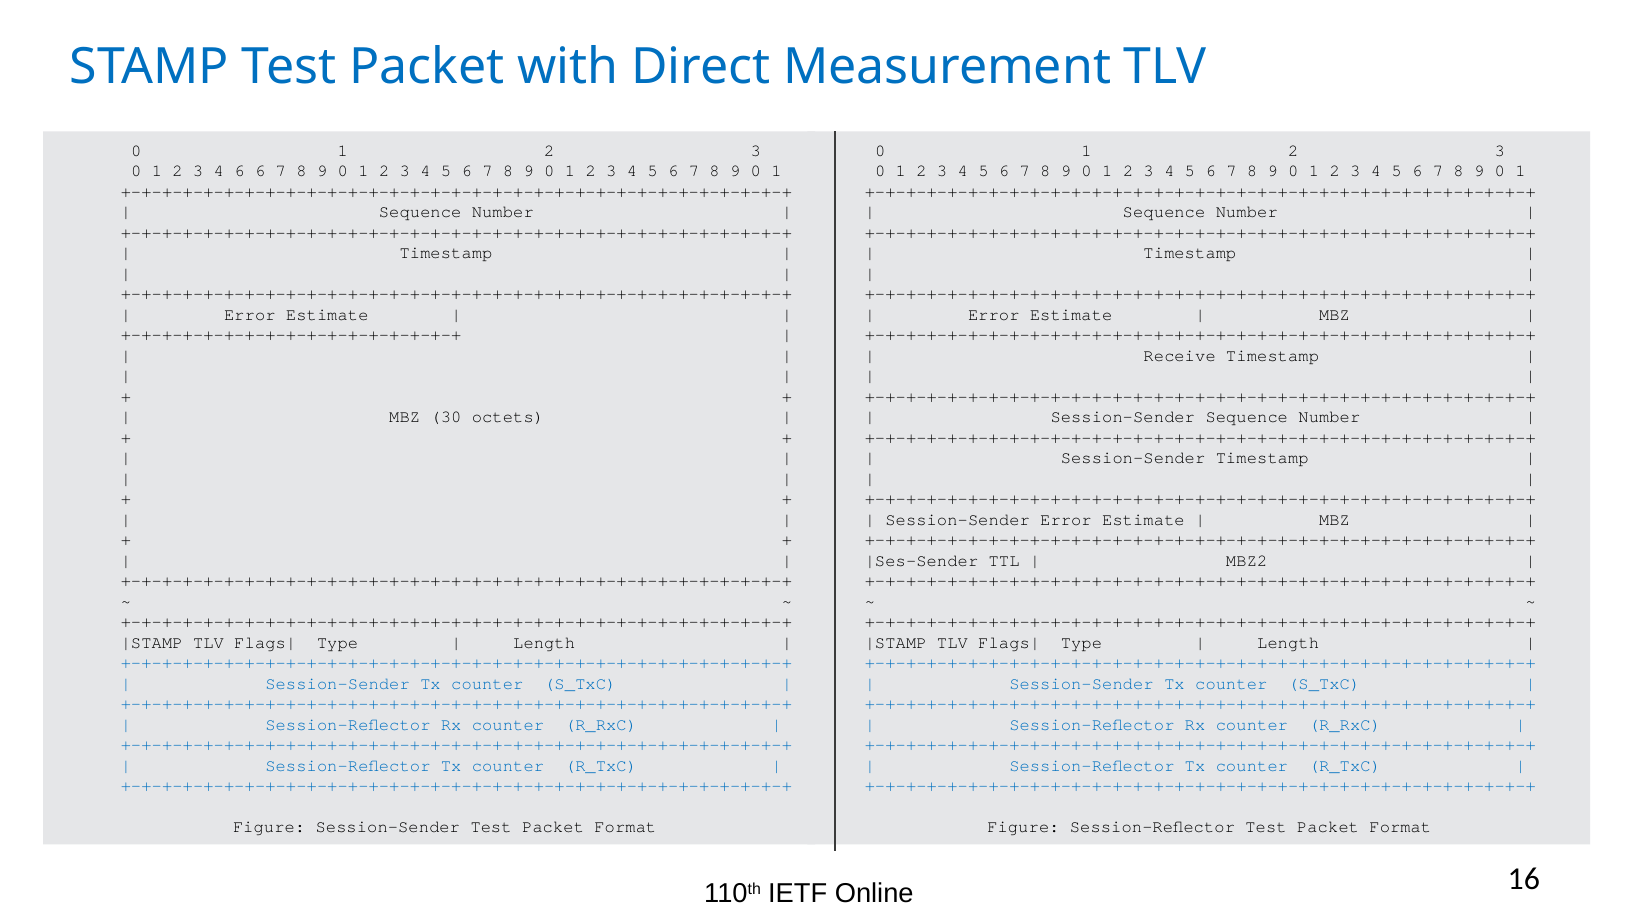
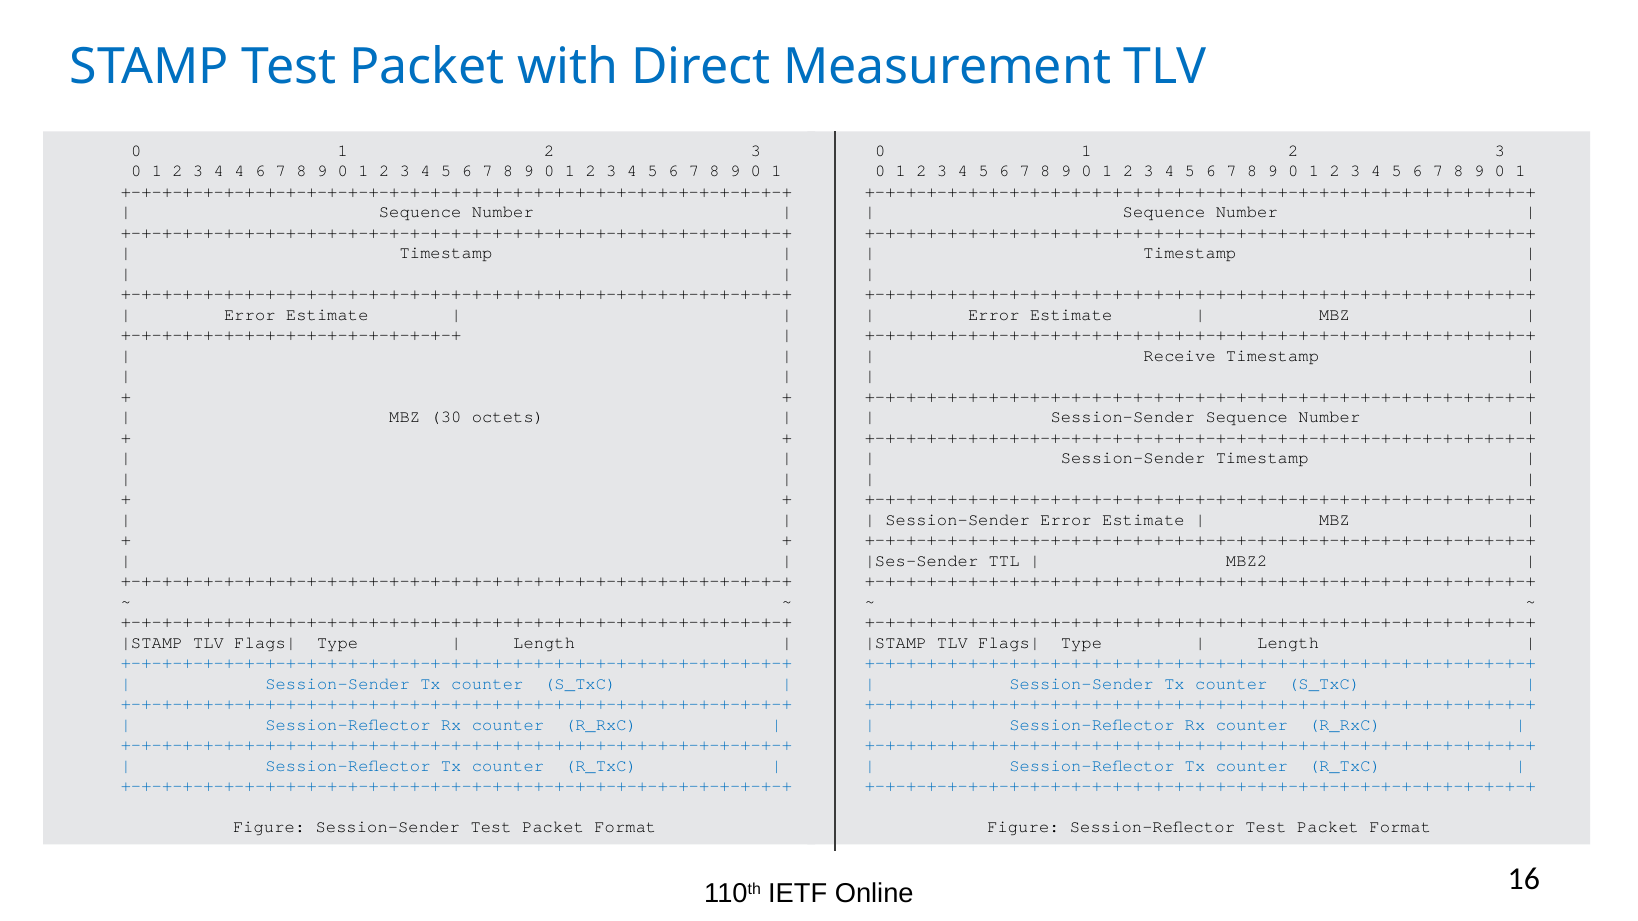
4 6: 6 -> 4 (240, 171)
